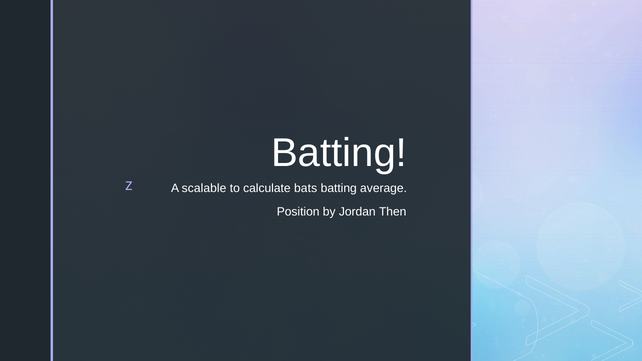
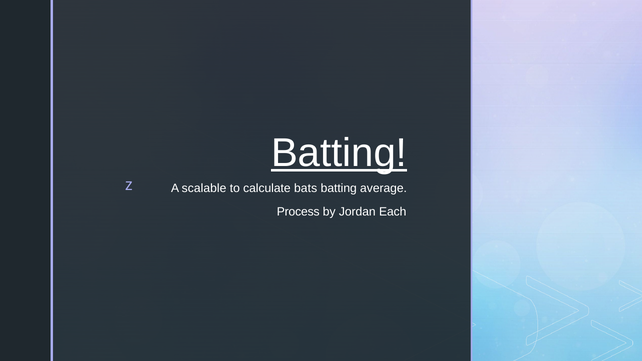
Batting underline: none -> present (339, 153)
Position: Position -> Process (298, 212)
Then: Then -> Each (393, 212)
